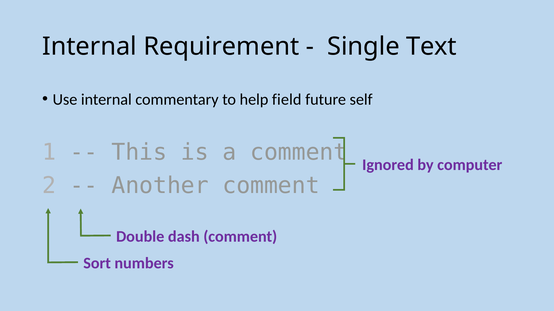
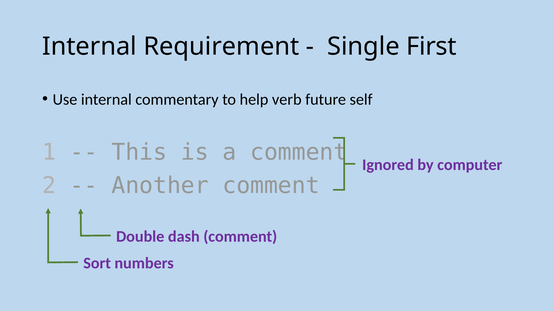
Text: Text -> First (431, 47)
field: field -> verb (287, 100)
